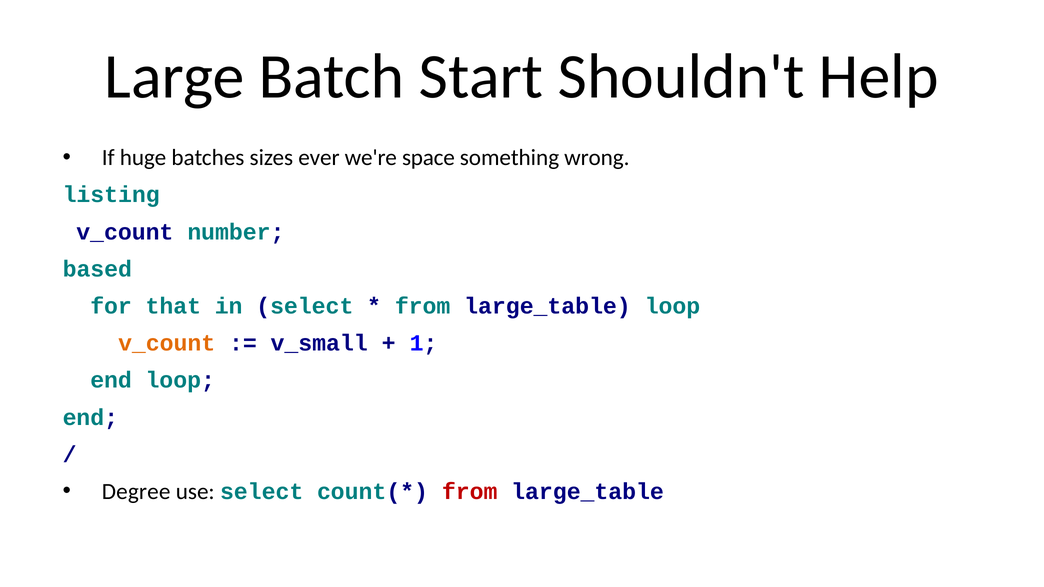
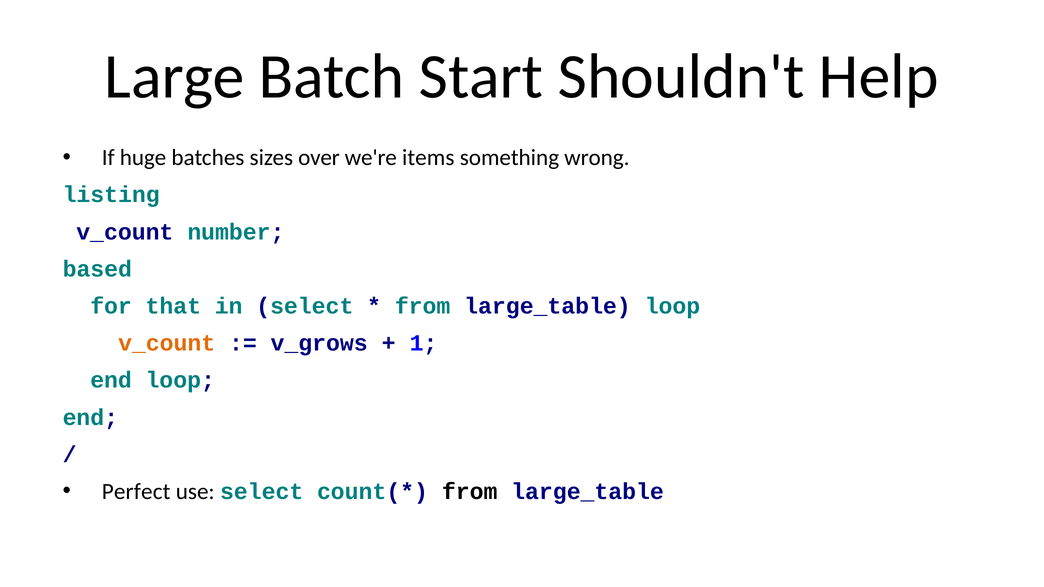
ever: ever -> over (319, 158)
space: space -> items (428, 158)
v_small: v_small -> v_grows (319, 343)
Degree: Degree -> Perfect (136, 492)
from colour: red -> black (470, 492)
